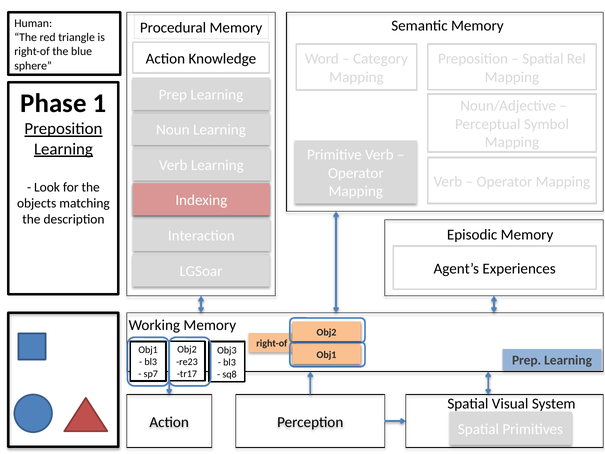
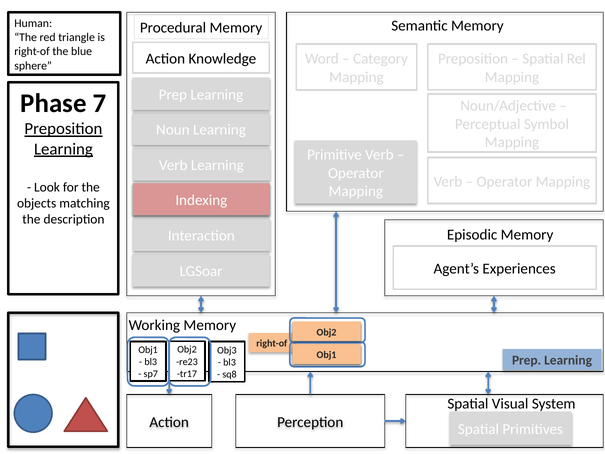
1: 1 -> 7 (100, 103)
